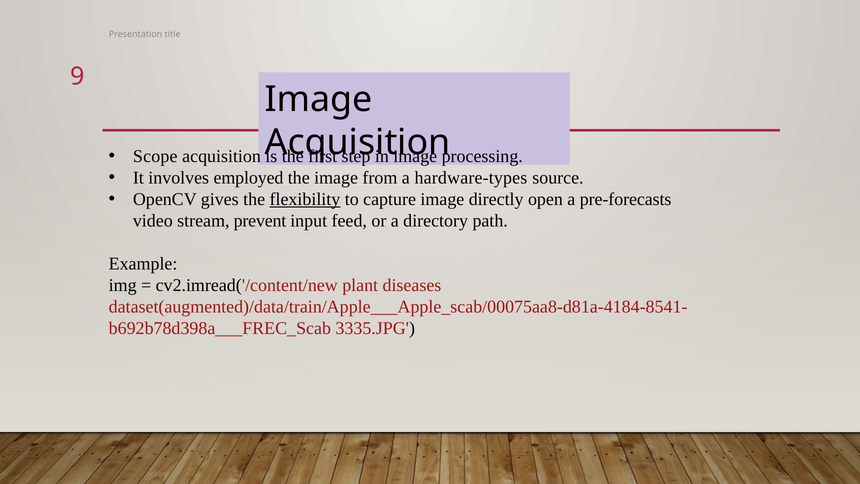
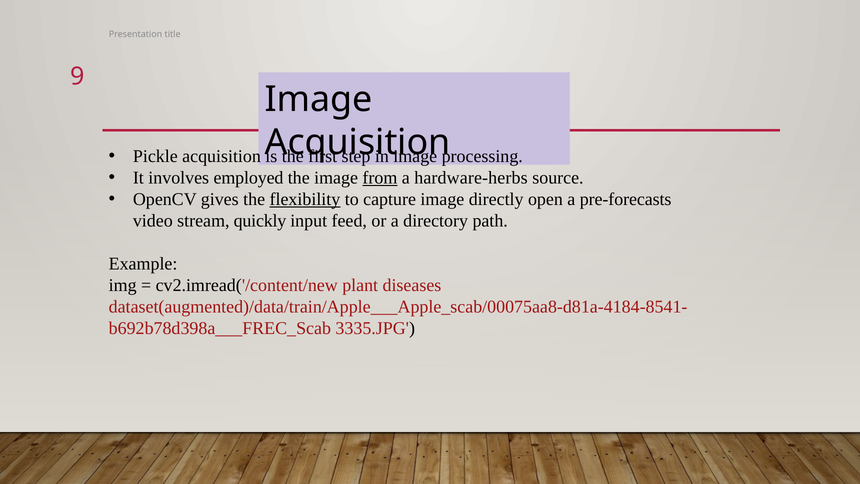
Scope: Scope -> Pickle (155, 156)
from underline: none -> present (380, 178)
hardware-types: hardware-types -> hardware-herbs (471, 178)
prevent: prevent -> quickly (260, 221)
